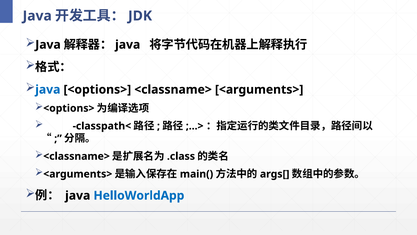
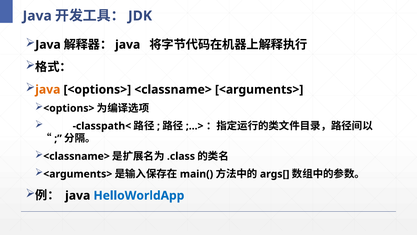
java colour: blue -> orange (48, 89)
